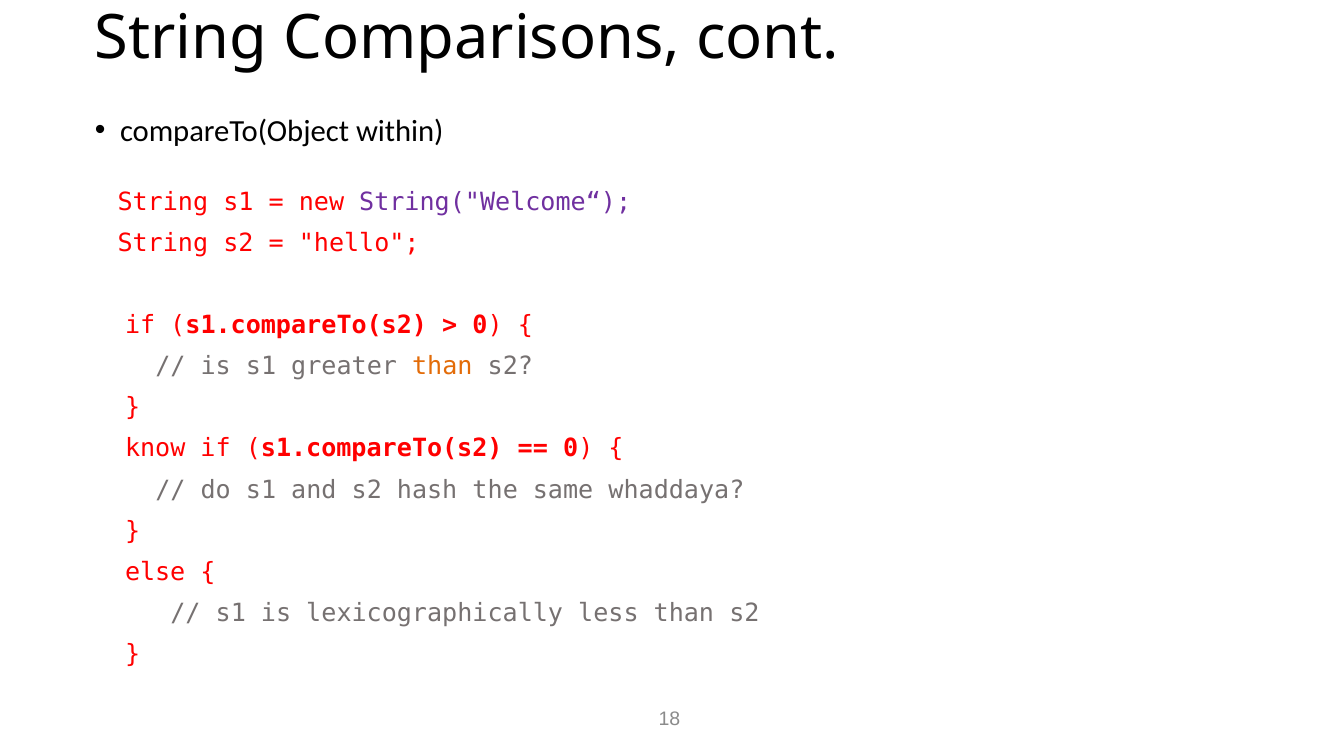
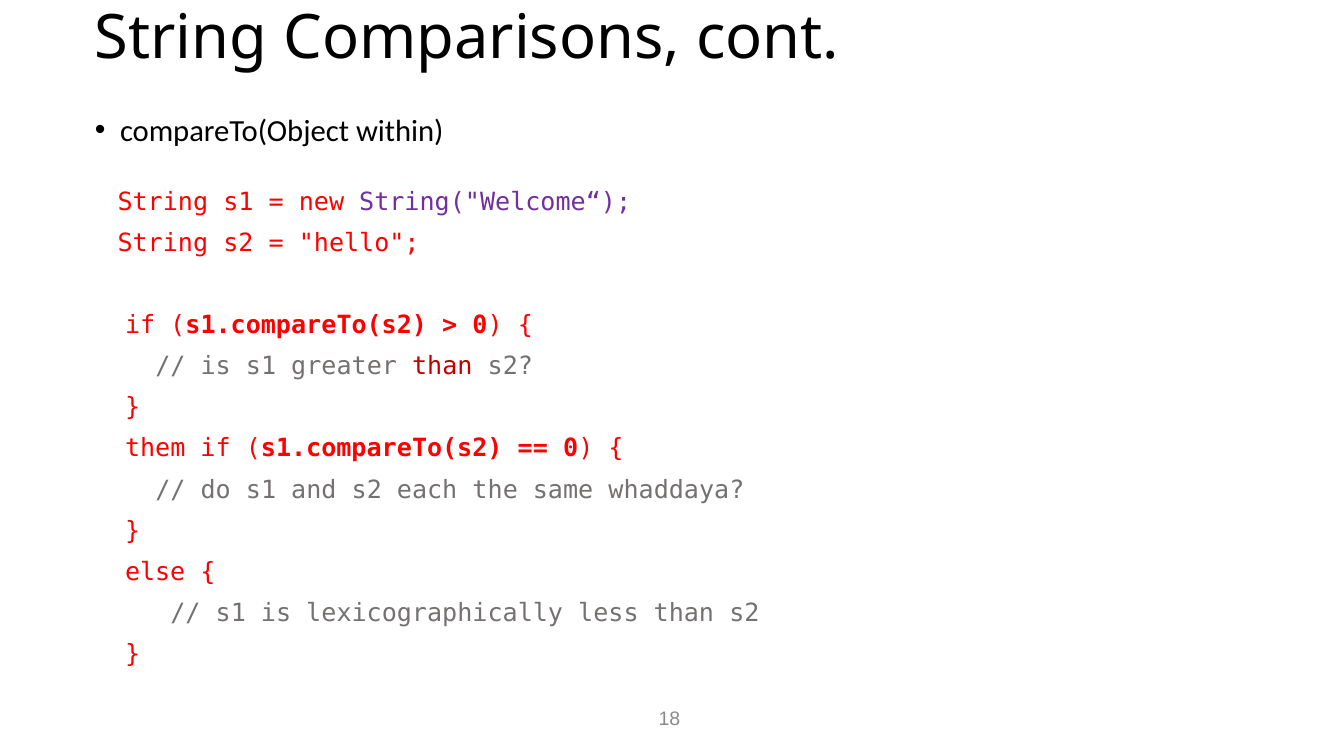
than colour: orange -> red (442, 367)
know: know -> them (155, 449)
hash: hash -> each (427, 490)
